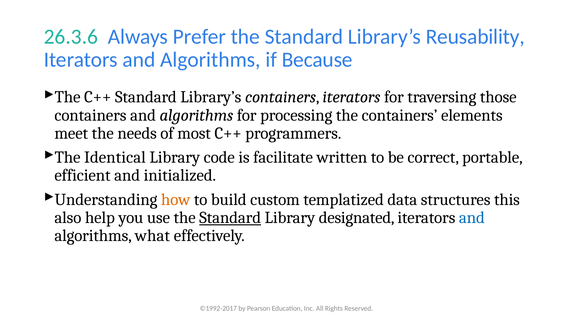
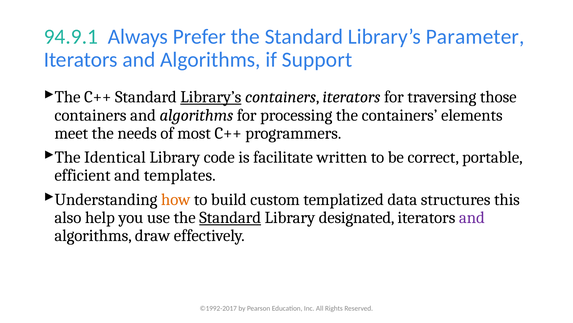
26.3.6: 26.3.6 -> 94.9.1 (71, 37)
Reusability: Reusability -> Parameter (475, 37)
Because: Because -> Support (317, 60)
Library’s underline: none -> present (211, 97)
initialized: initialized -> templates (180, 175)
and colour: blue -> purple (472, 217)
what: what -> draw (152, 235)
